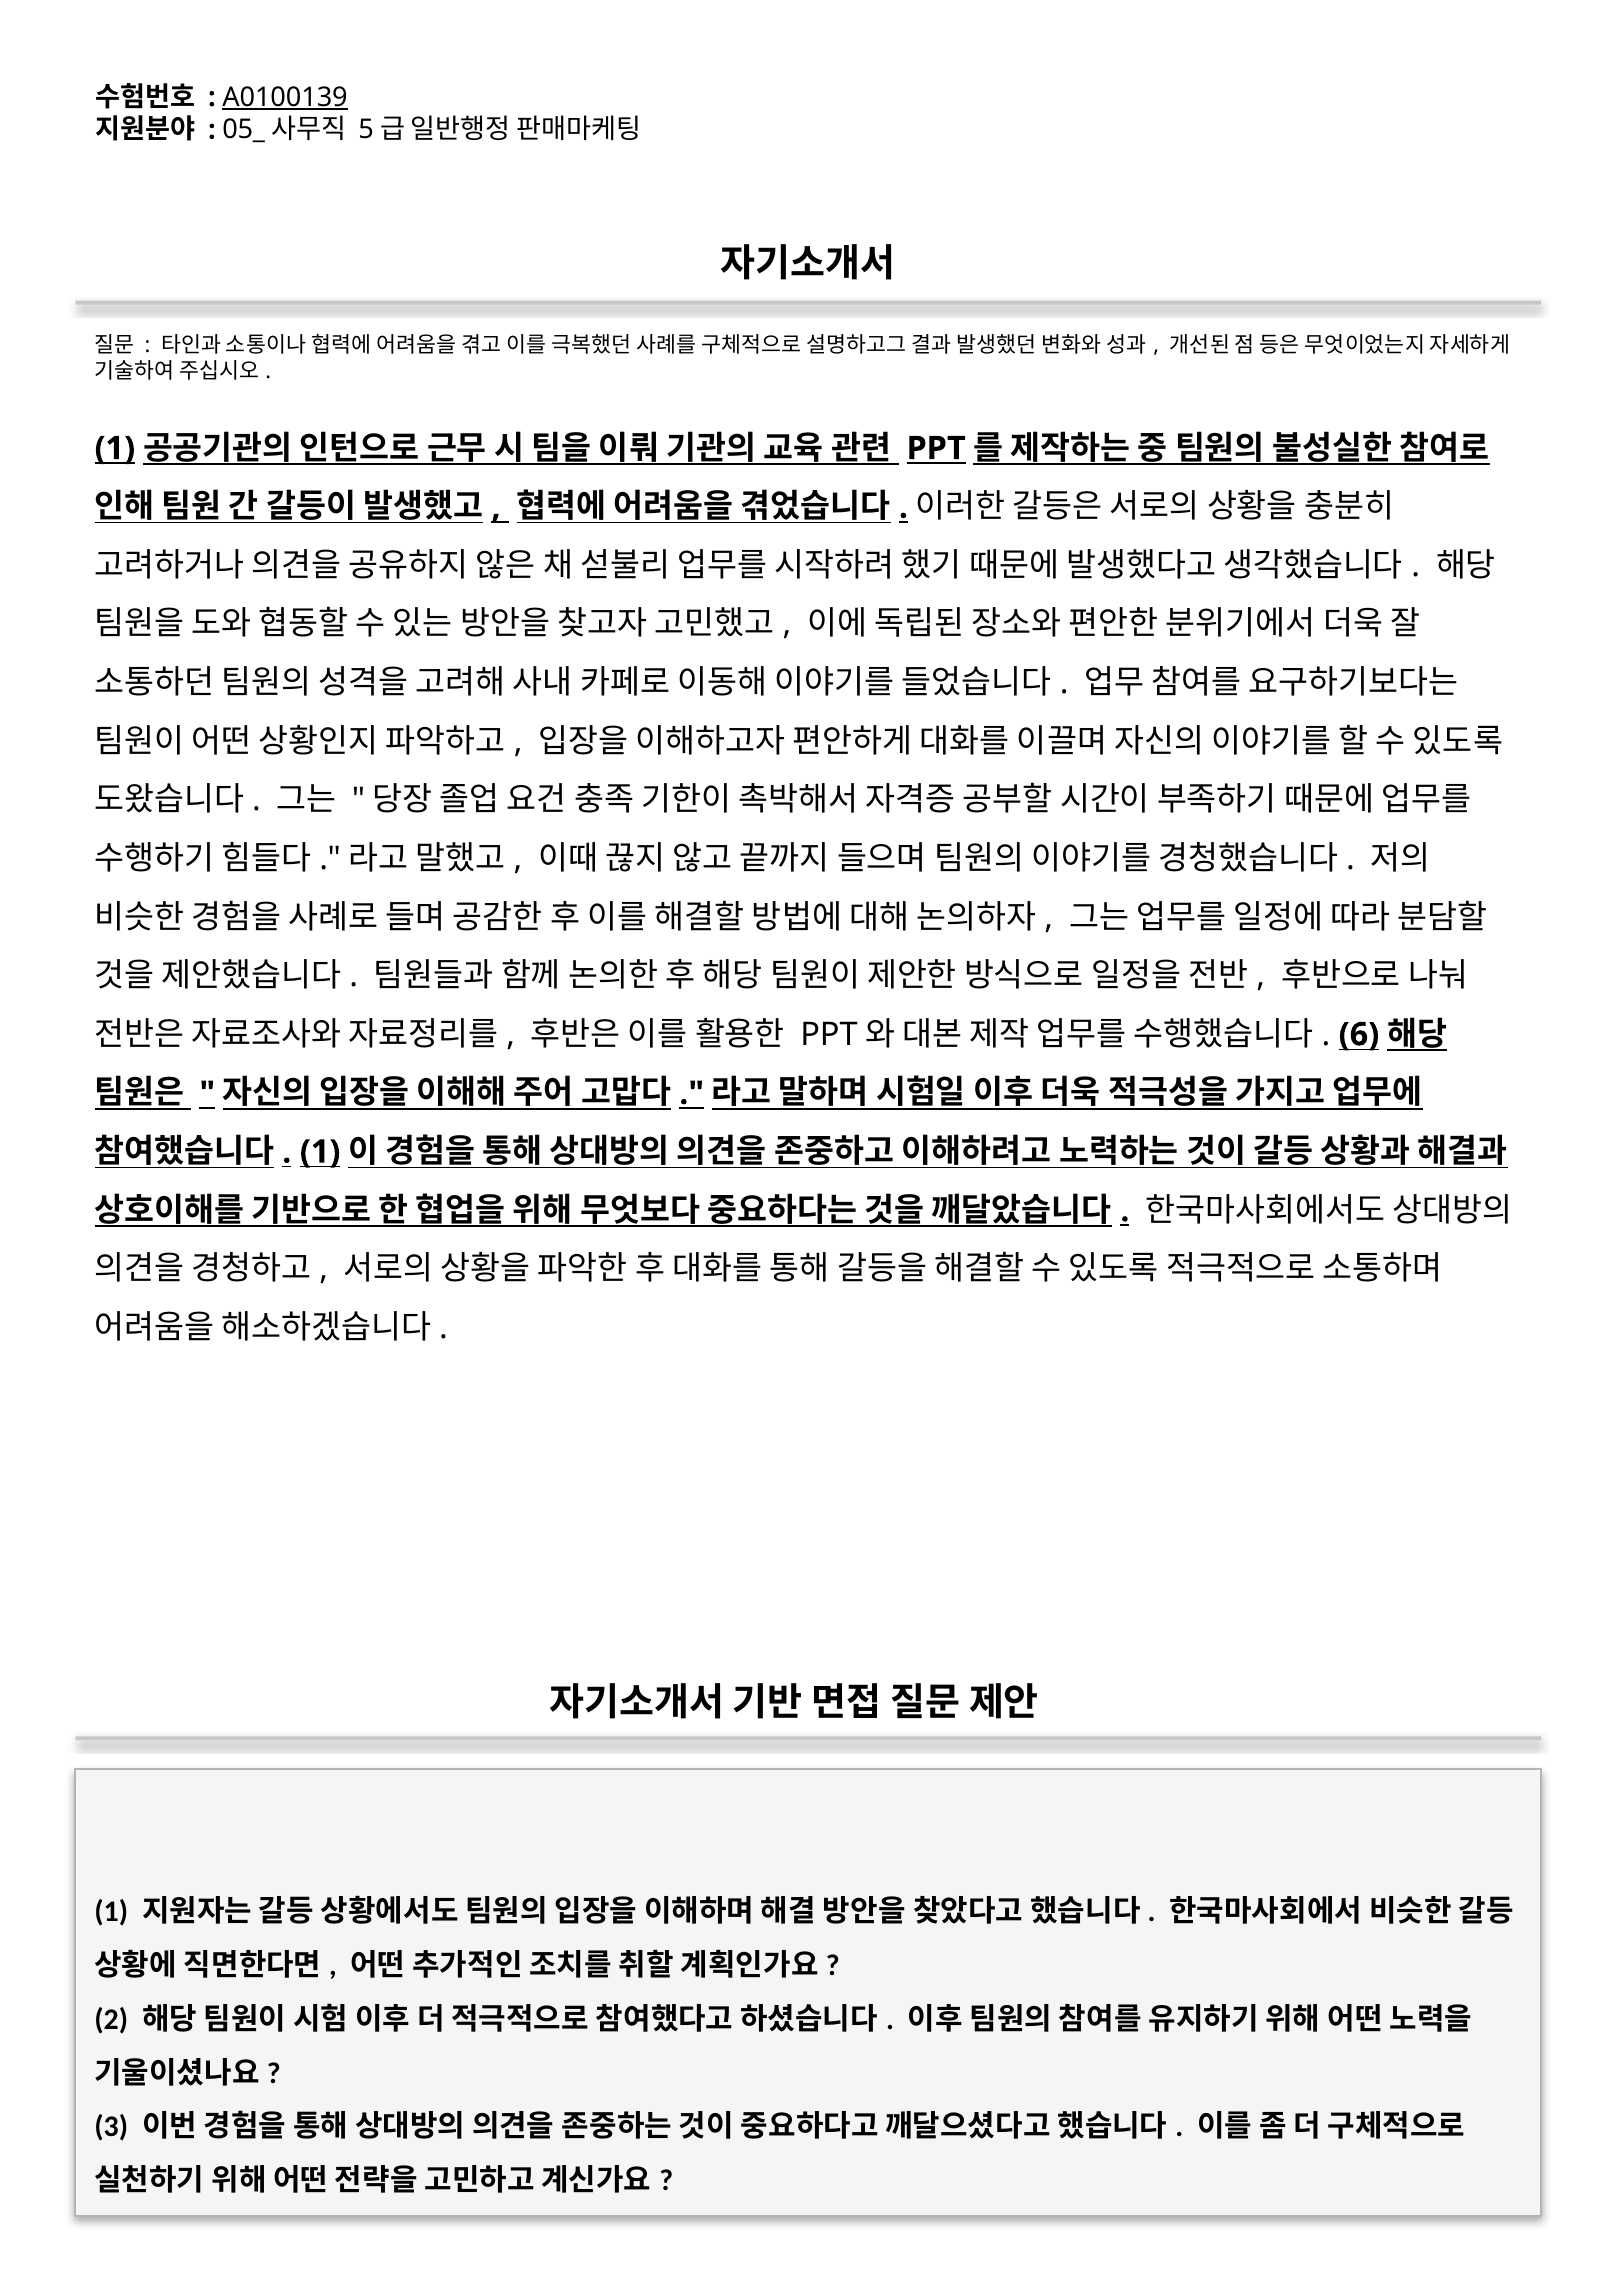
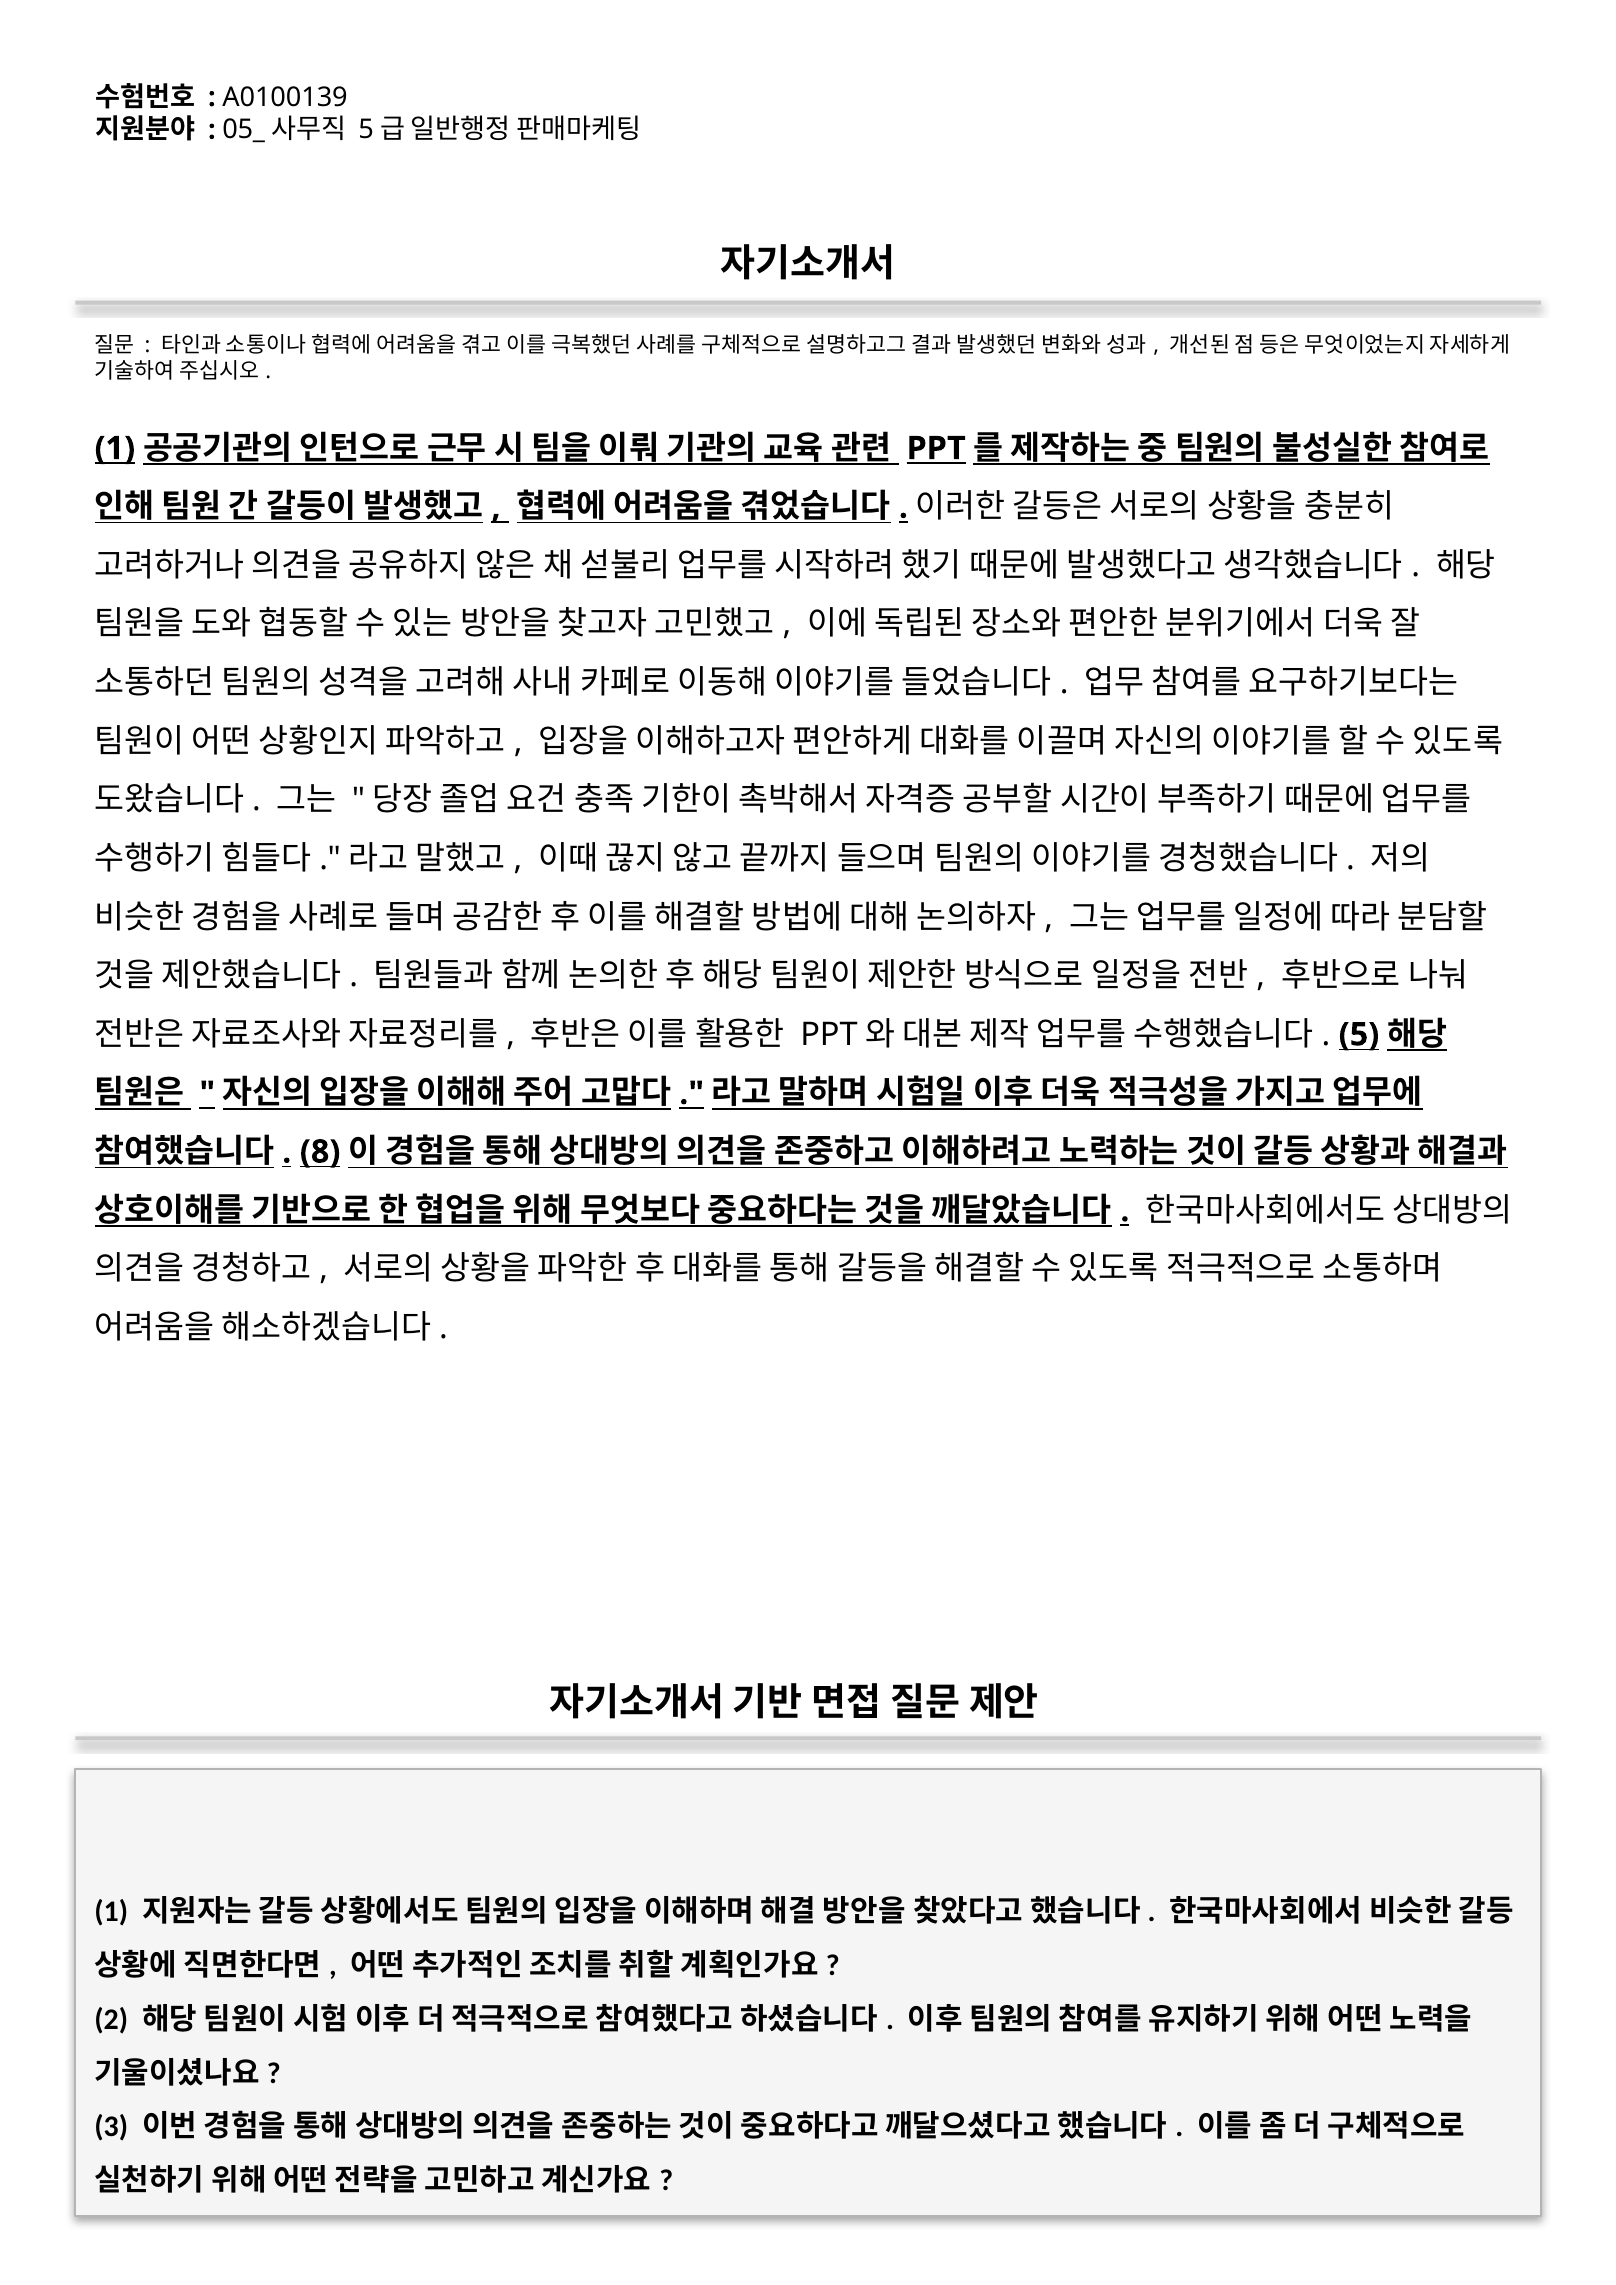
A0100139 underline: present -> none (285, 97)
6: 6 -> 5 (1359, 1035)
1: 1 -> 8 (320, 1152)
